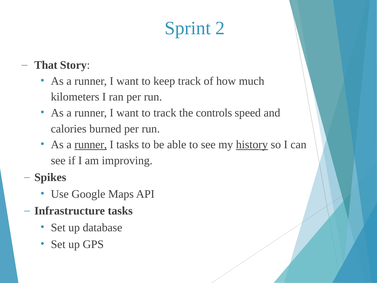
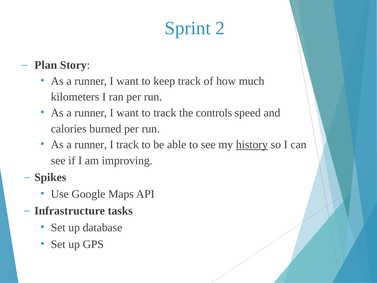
That: That -> Plan (46, 65)
runner underline: present -> none (91, 144)
I tasks: tasks -> track (128, 144)
